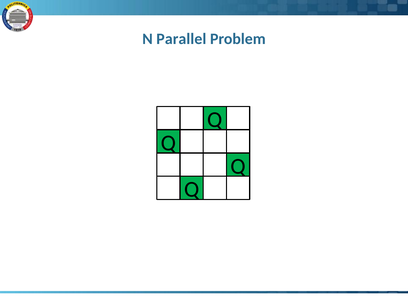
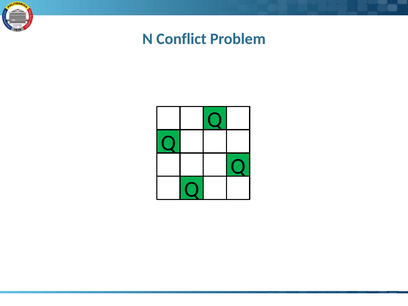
Parallel: Parallel -> Conflict (181, 39)
